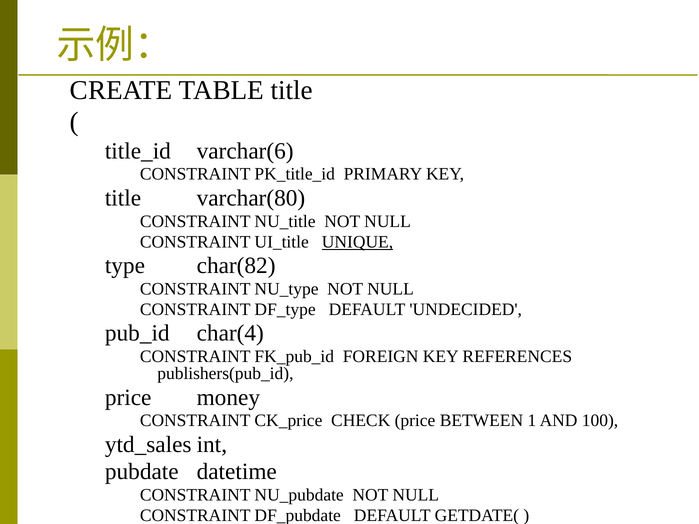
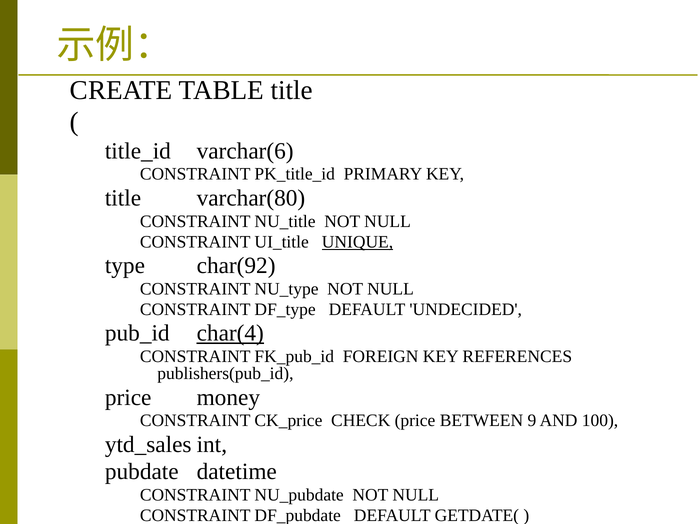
char(82: char(82 -> char(92 (236, 266)
char(4 underline: none -> present (230, 333)
1: 1 -> 9 (532, 421)
